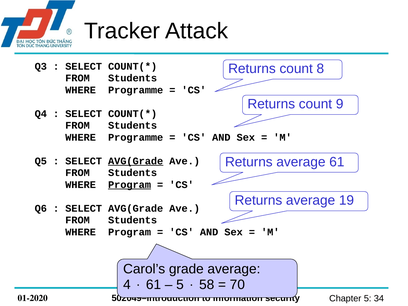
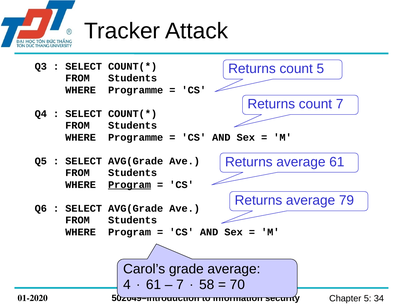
count 8: 8 -> 5 (320, 69)
count 9: 9 -> 7 (340, 104)
AVG(Grade underline: present -> none (136, 161)
19: 19 -> 79 (346, 200)
5: 5 -> 7 (180, 285)
